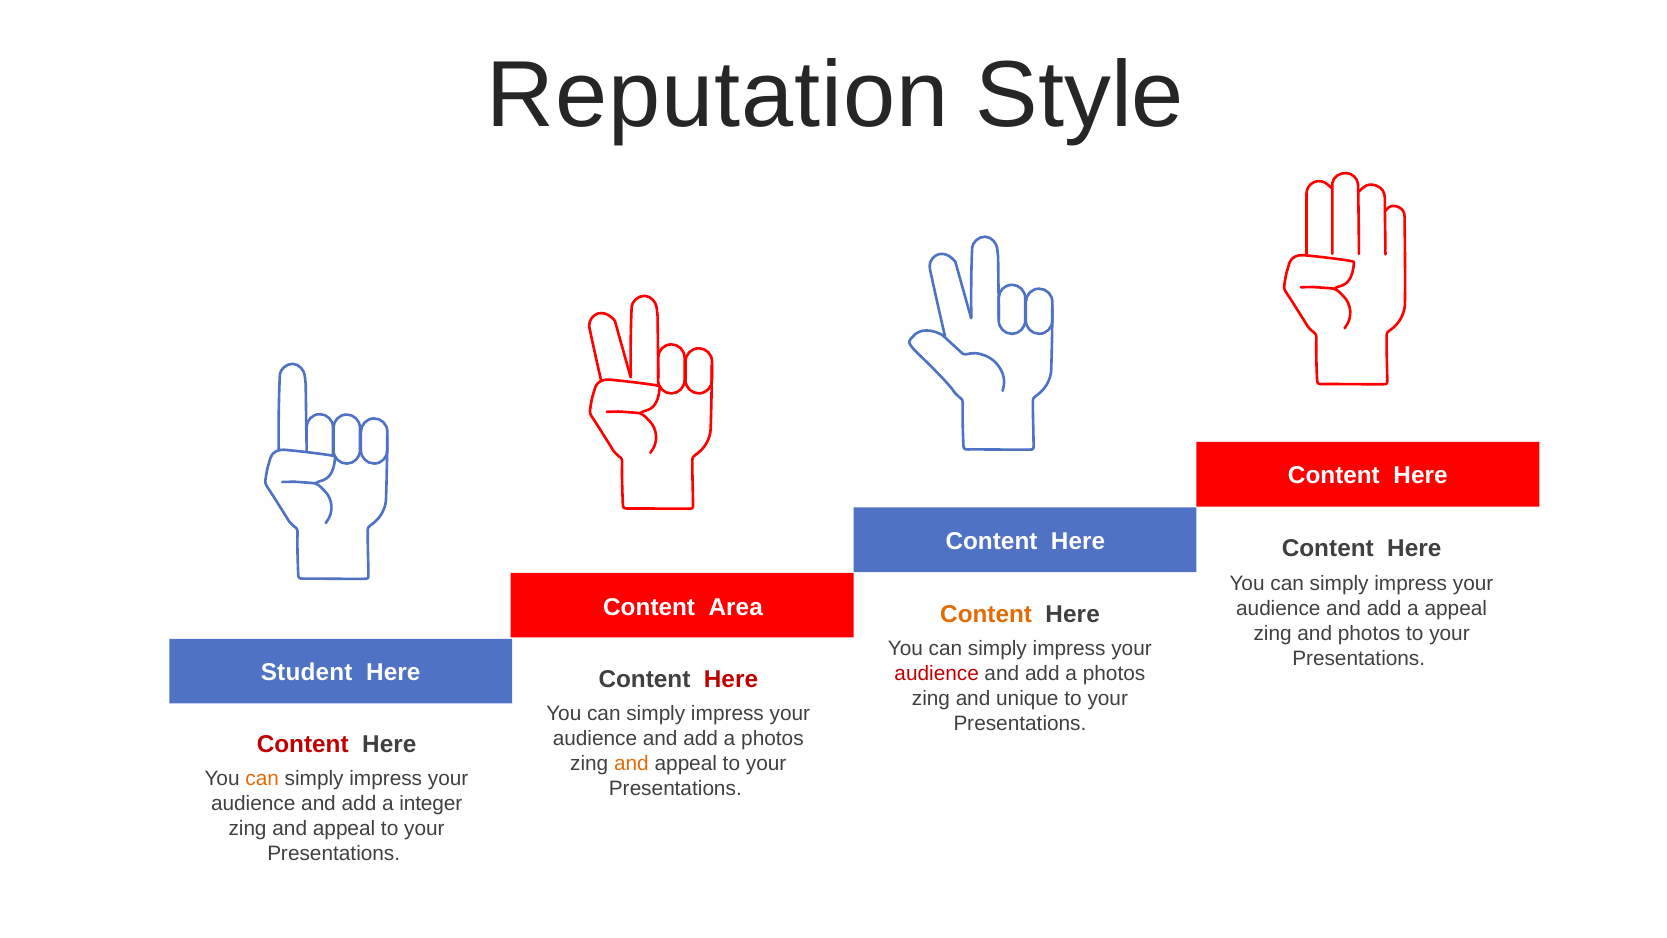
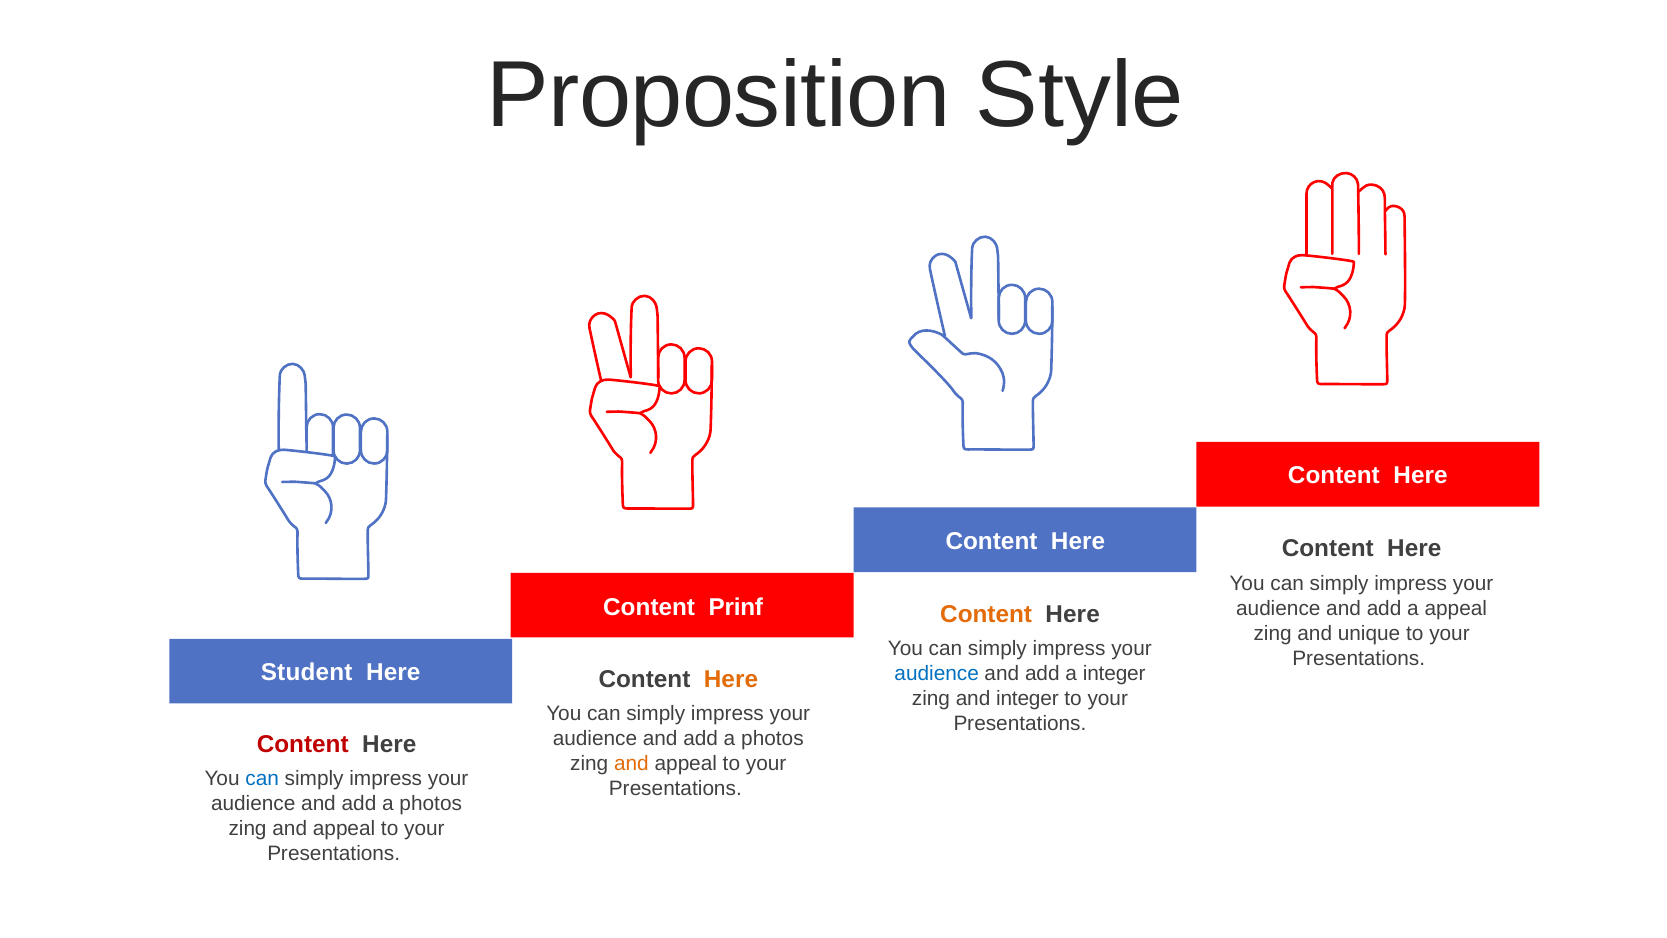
Reputation: Reputation -> Proposition (718, 95)
Area: Area -> Prinf (736, 607)
and photos: photos -> unique (1369, 633)
Here colour: red -> orange (731, 679)
audience colour: red -> blue (937, 673)
photos: photos -> integer (1114, 673)
and unique: unique -> integer (1027, 698)
can colour: orange -> blue (262, 778)
integer: integer -> photos (431, 803)
